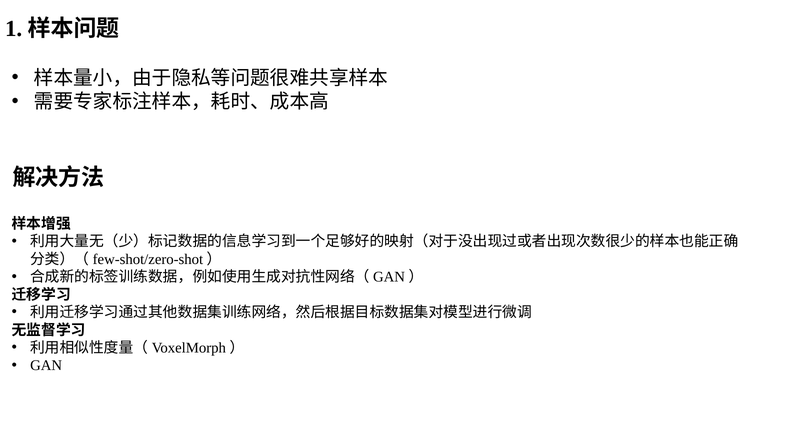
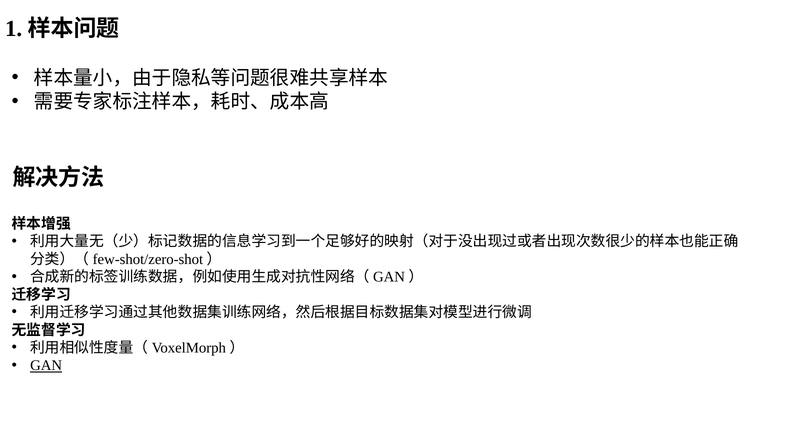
GAN underline: none -> present (46, 365)
